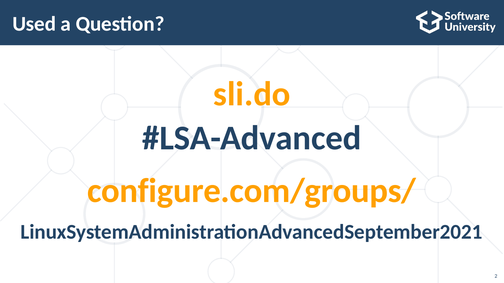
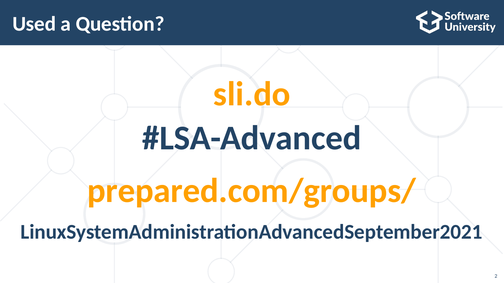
configure.com/groups/: configure.com/groups/ -> prepared.com/groups/ (252, 191)
